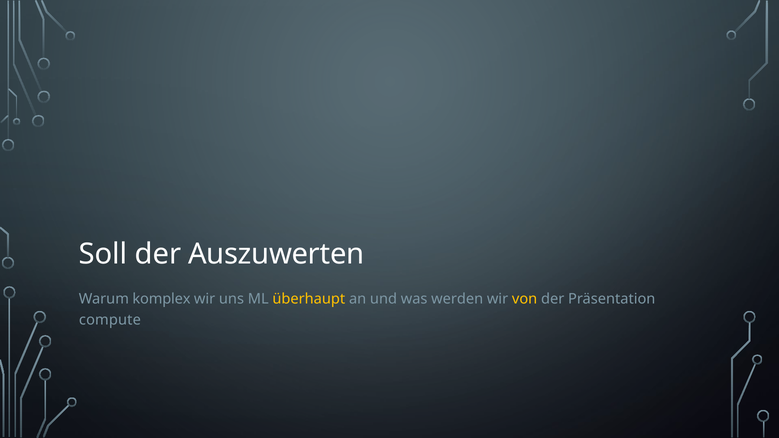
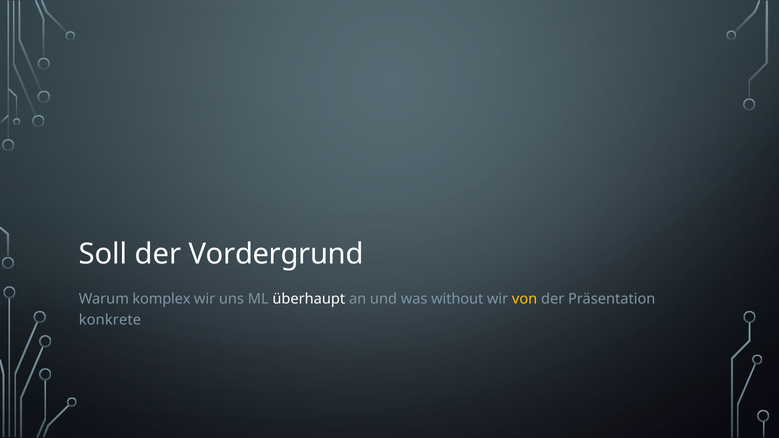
Auszuwerten: Auszuwerten -> Vordergrund (276, 254)
überhaupt colour: yellow -> white (309, 299)
werden: werden -> without (457, 299)
compute: compute -> konkrete (110, 320)
